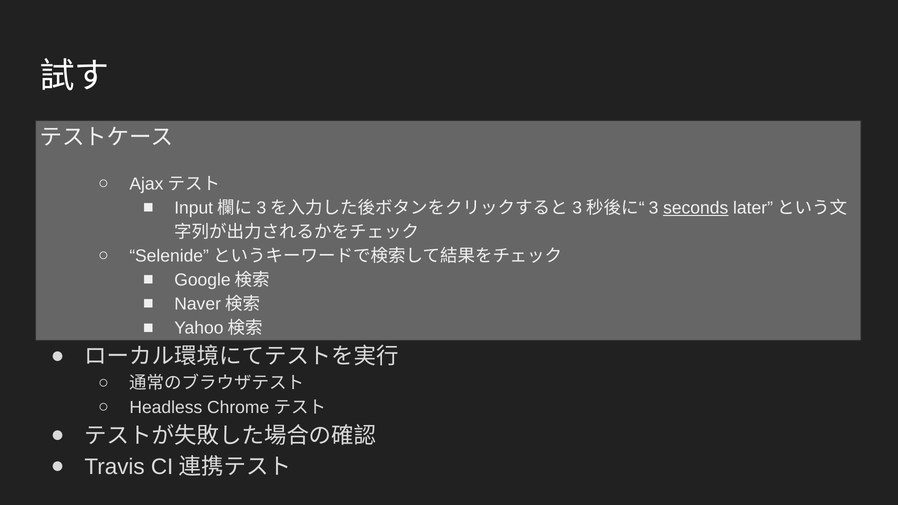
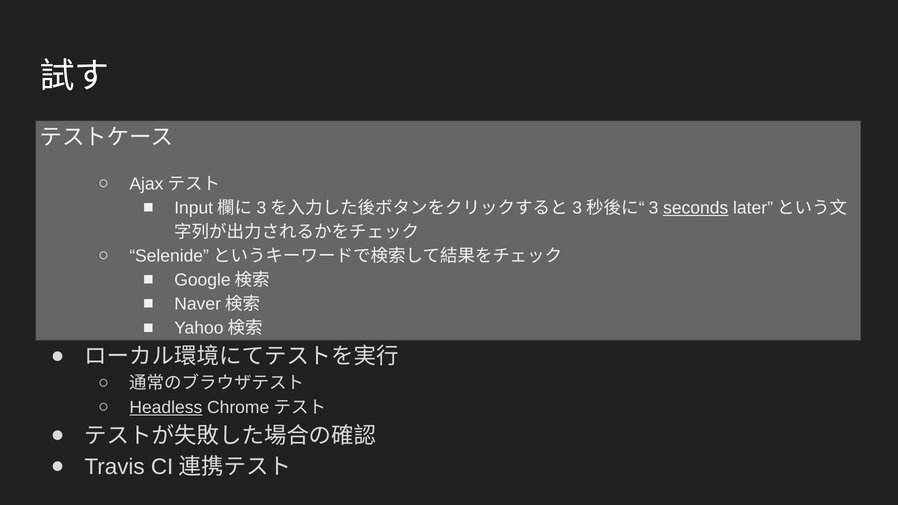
Headless underline: none -> present (166, 407)
